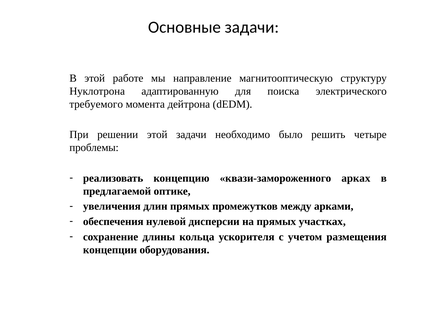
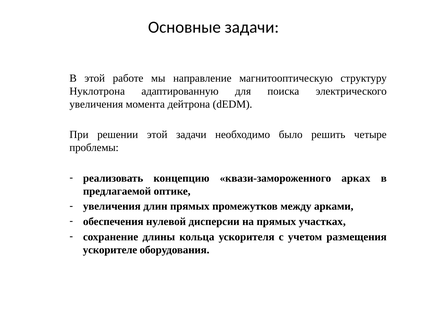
требуемого: требуемого -> увеличения (96, 104)
концепции: концепции -> ускорителе (110, 249)
